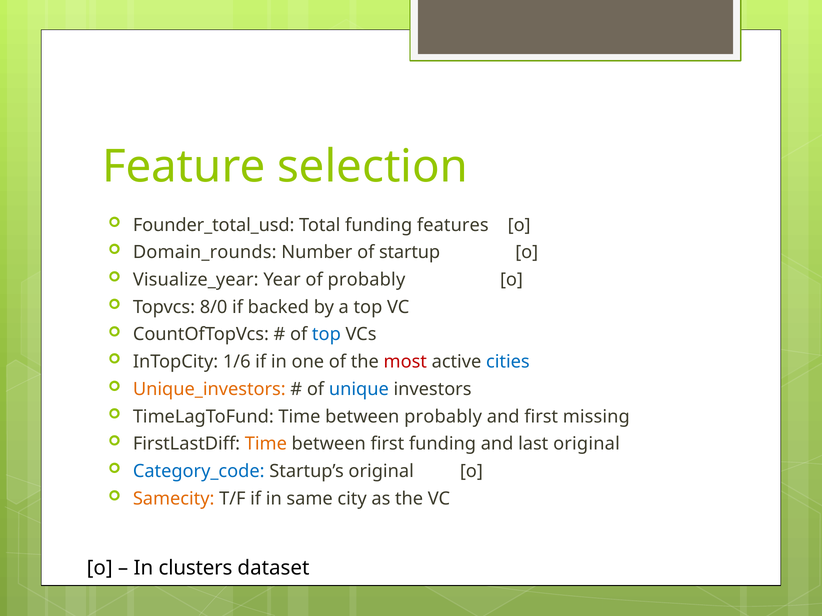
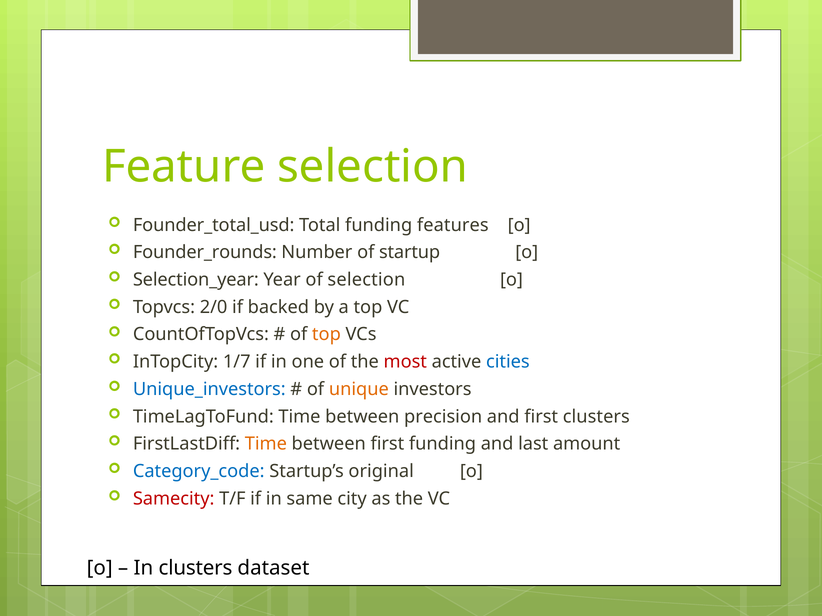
Domain_rounds: Domain_rounds -> Founder_rounds (205, 253)
Visualize_year: Visualize_year -> Selection_year (196, 280)
of probably: probably -> selection (366, 280)
8/0: 8/0 -> 2/0 (214, 307)
top colour: blue -> orange (326, 335)
1/6: 1/6 -> 1/7 (237, 362)
Unique_investors colour: orange -> blue (209, 390)
unique colour: blue -> orange (359, 390)
between probably: probably -> precision (443, 417)
first missing: missing -> clusters (596, 417)
last original: original -> amount (587, 444)
Samecity colour: orange -> red (174, 499)
